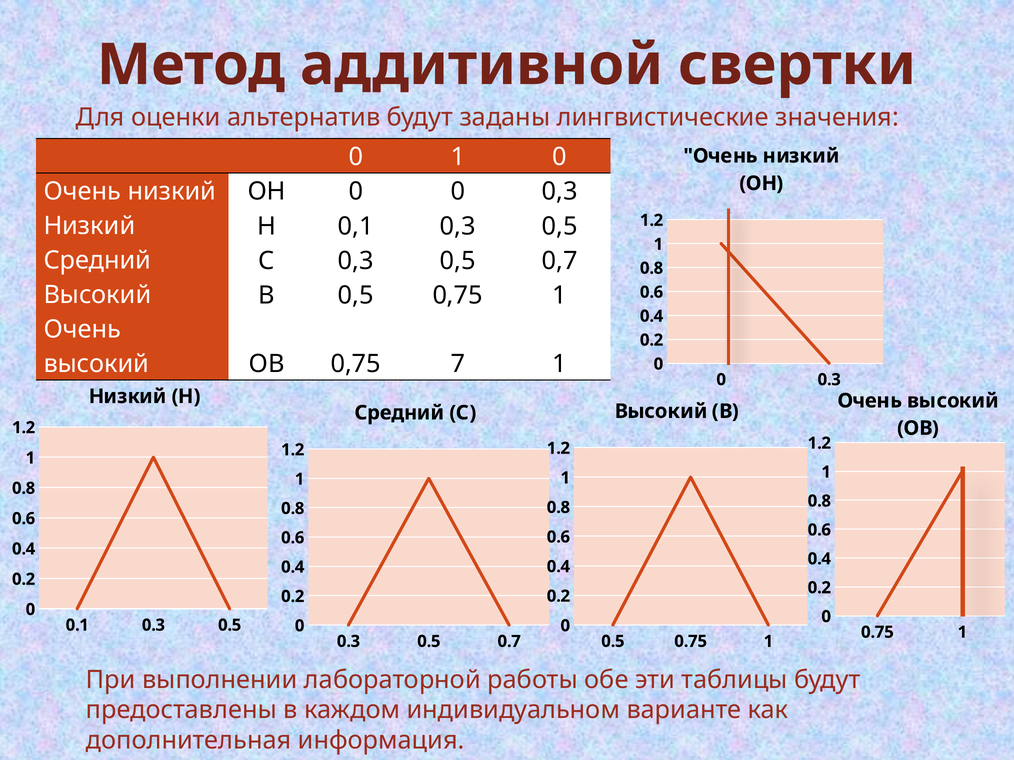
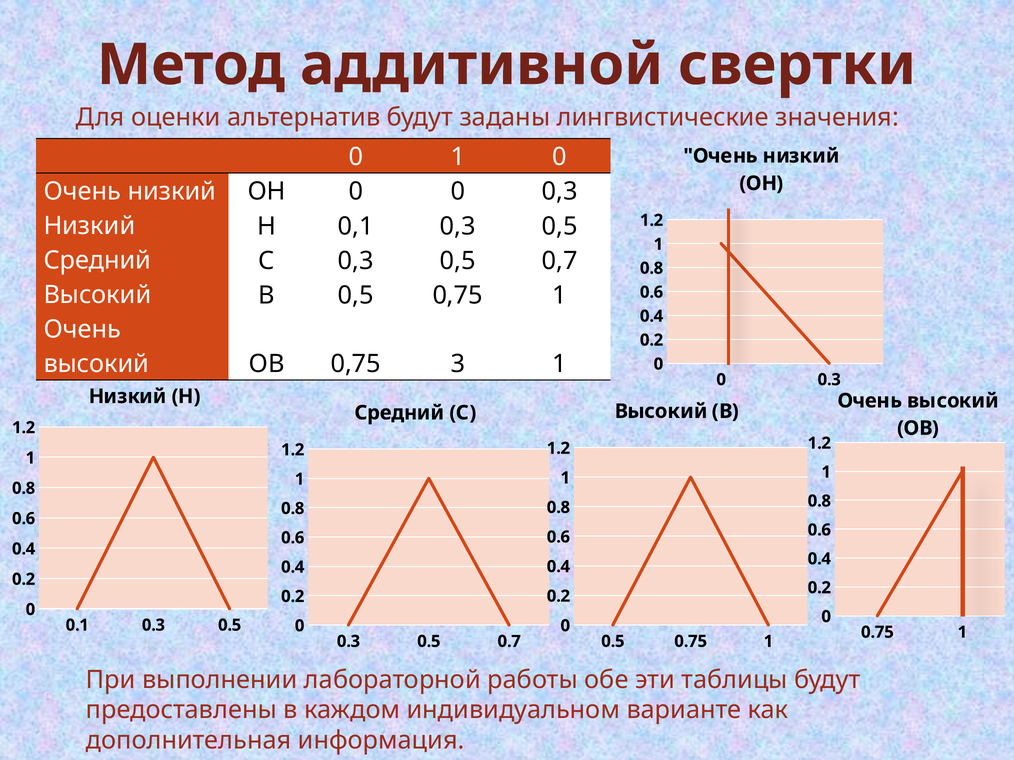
7: 7 -> 3 (458, 364)
